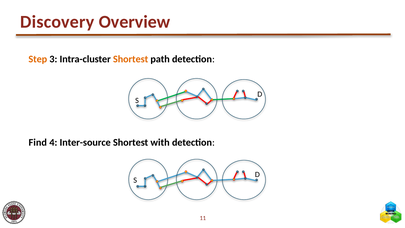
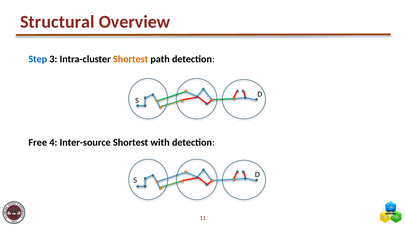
Discovery: Discovery -> Structural (57, 22)
Step colour: orange -> blue (38, 59)
Find: Find -> Free (38, 142)
